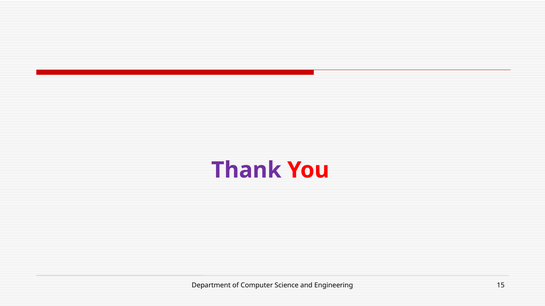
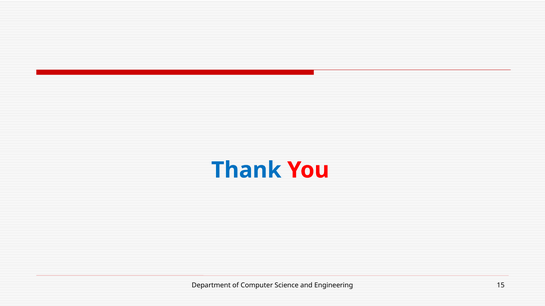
Thank colour: purple -> blue (246, 170)
